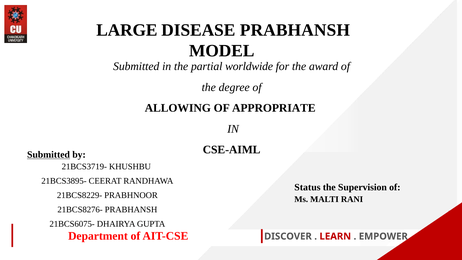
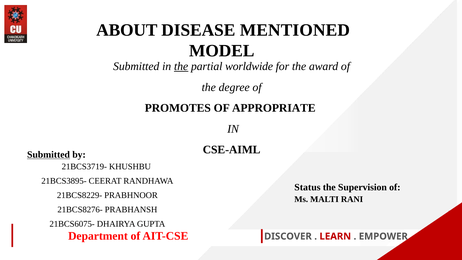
LARGE: LARGE -> ABOUT (127, 30)
DISEASE PRABHANSH: PRABHANSH -> MENTIONED (295, 30)
the underline: none -> present (181, 66)
ALLOWING: ALLOWING -> PROMOTES (178, 108)
